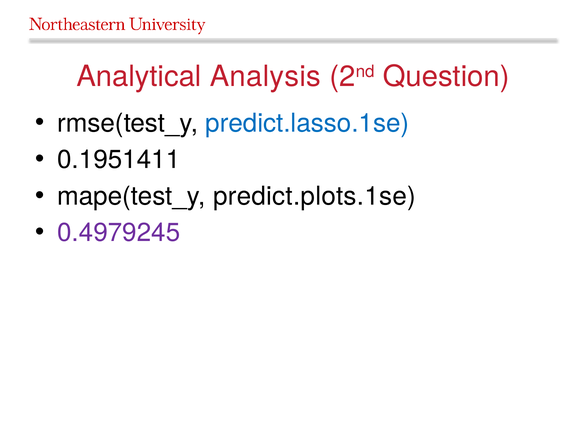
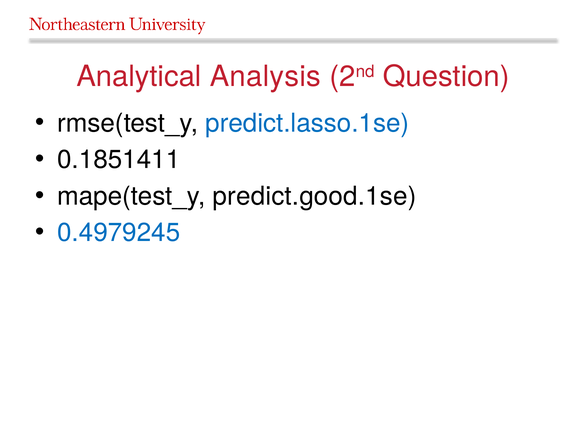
0.1951411: 0.1951411 -> 0.1851411 (119, 159)
predict.plots.1se: predict.plots.1se -> predict.good.1se (315, 196)
0.4979245 colour: purple -> blue (119, 232)
